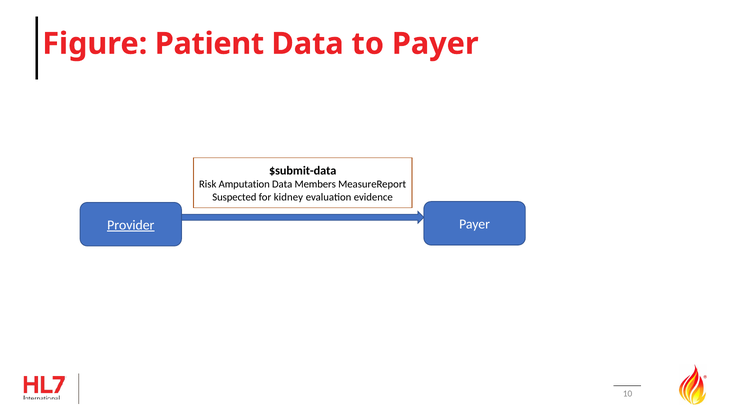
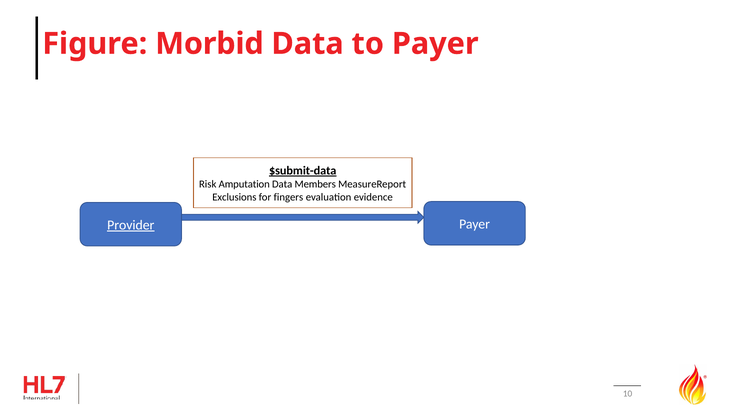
Patient: Patient -> Morbid (209, 44)
$submit-data underline: none -> present (303, 171)
Suspected: Suspected -> Exclusions (234, 197)
kidney: kidney -> fingers (288, 197)
